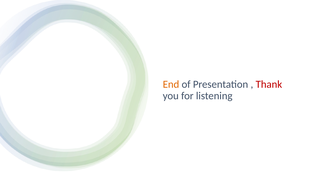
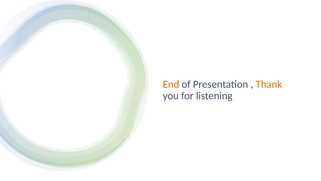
Thank colour: red -> orange (269, 84)
